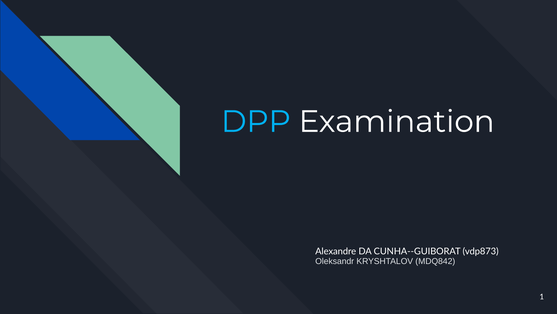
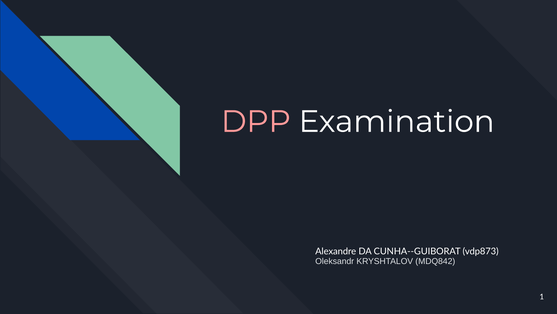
DPP colour: light blue -> pink (256, 121)
